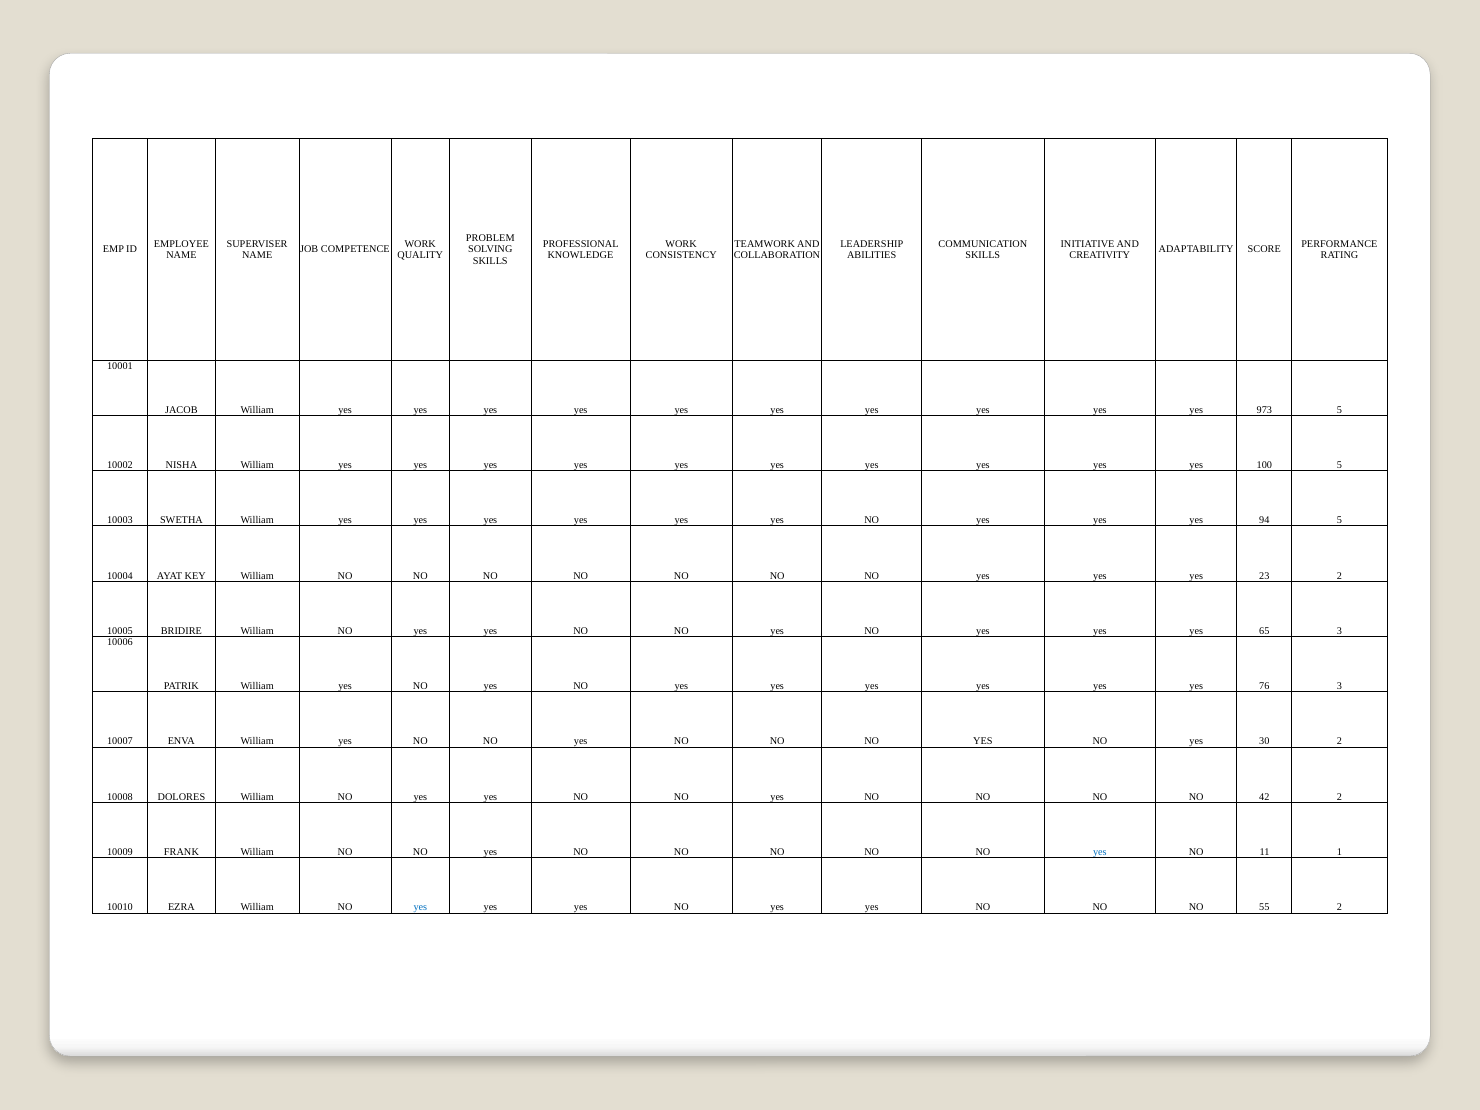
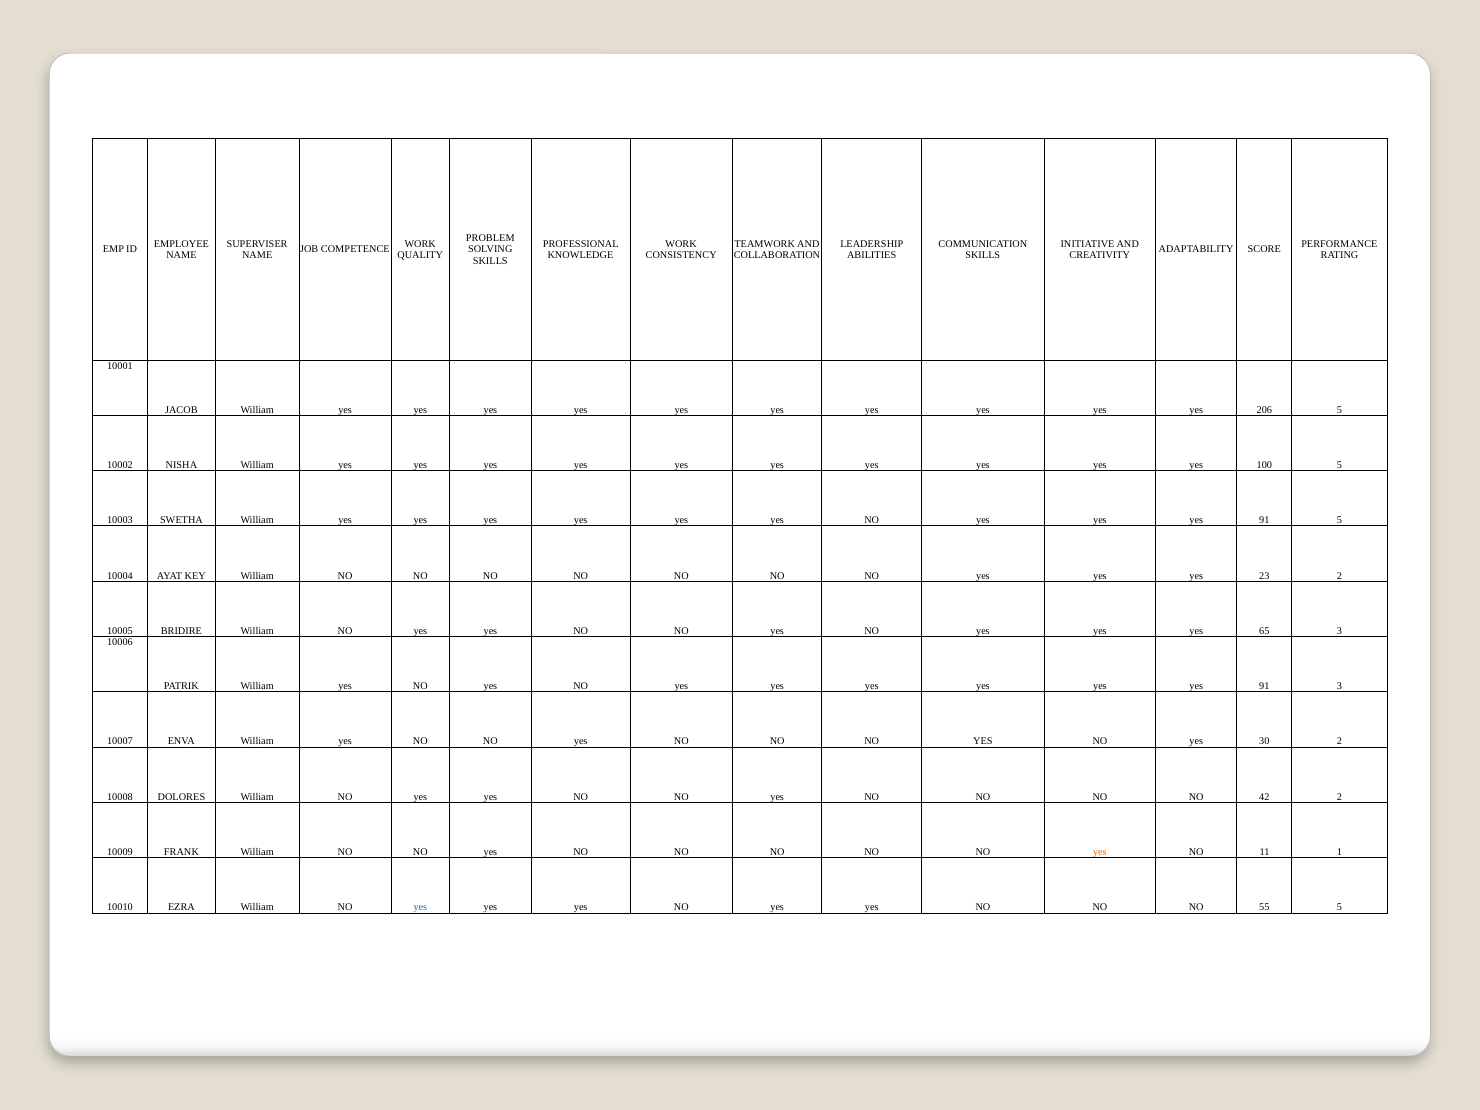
973: 973 -> 206 (1264, 410)
94: 94 -> 91 (1264, 520)
76: 76 -> 91 (1264, 686)
yes colour: blue -> orange (1100, 852)
55 2: 2 -> 5 (1339, 907)
